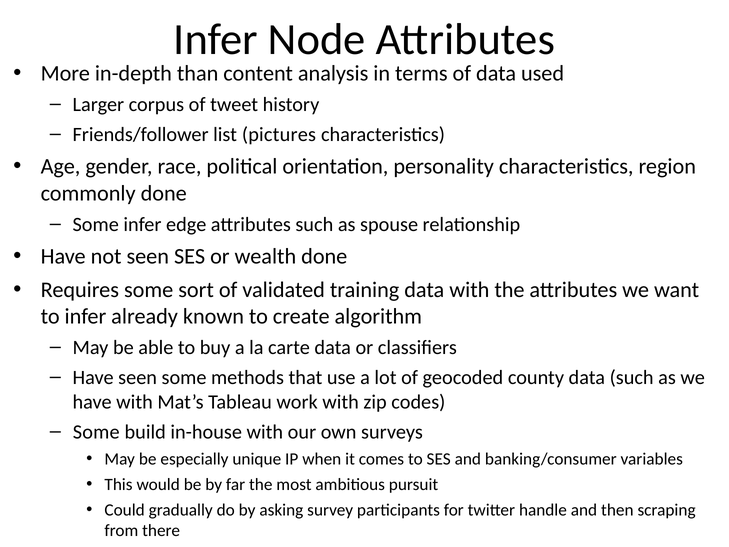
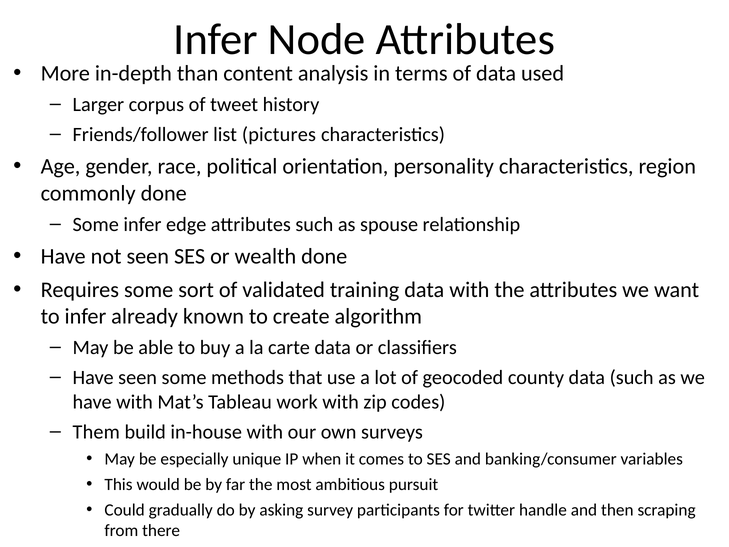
Some: Some -> Them (96, 432)
